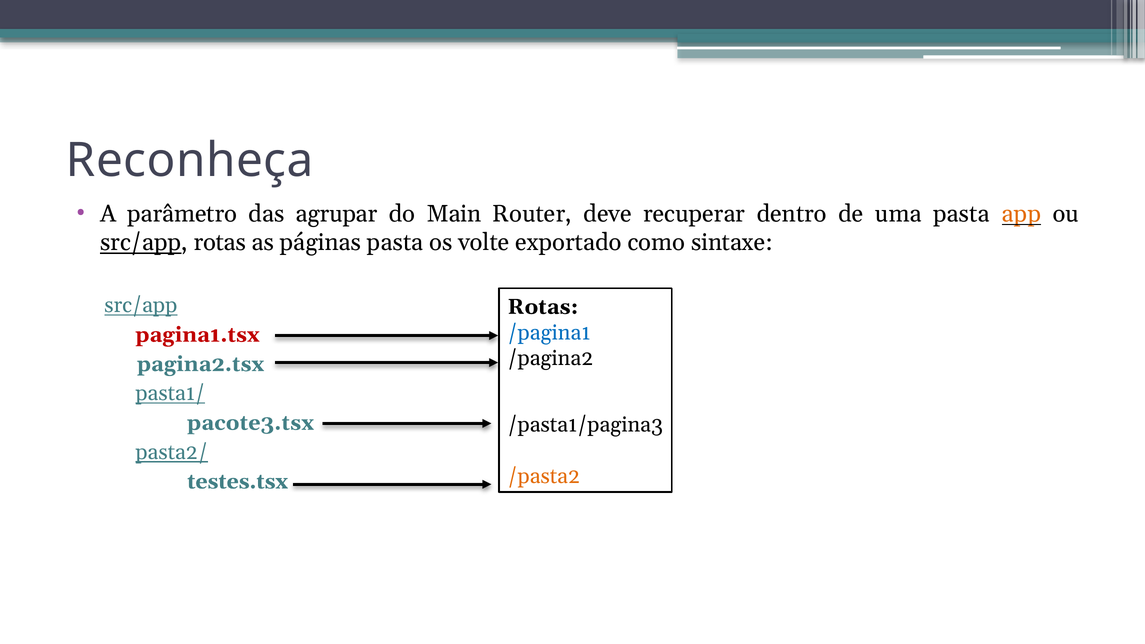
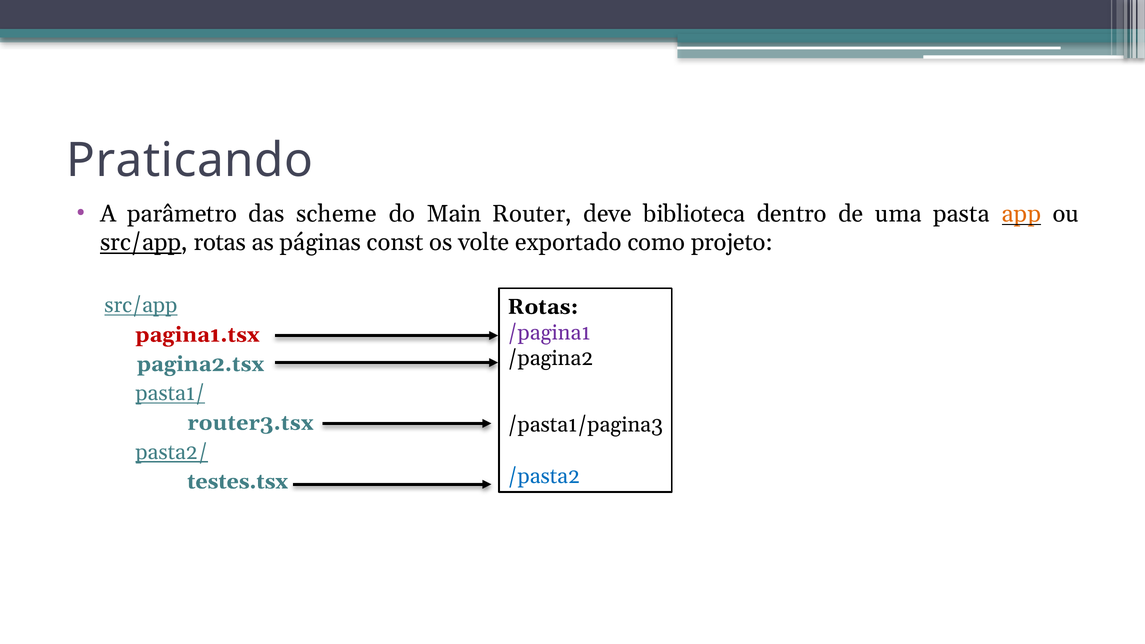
Reconheça: Reconheça -> Praticando (190, 161)
agrupar: agrupar -> scheme (336, 214)
recuperar: recuperar -> biblioteca (694, 214)
páginas pasta: pasta -> const (395, 242)
sintaxe: sintaxe -> projeto (732, 242)
/pagina1 colour: blue -> purple (549, 333)
pacote3.tsx: pacote3.tsx -> router3.tsx (250, 423)
/pasta2 colour: orange -> blue (544, 476)
